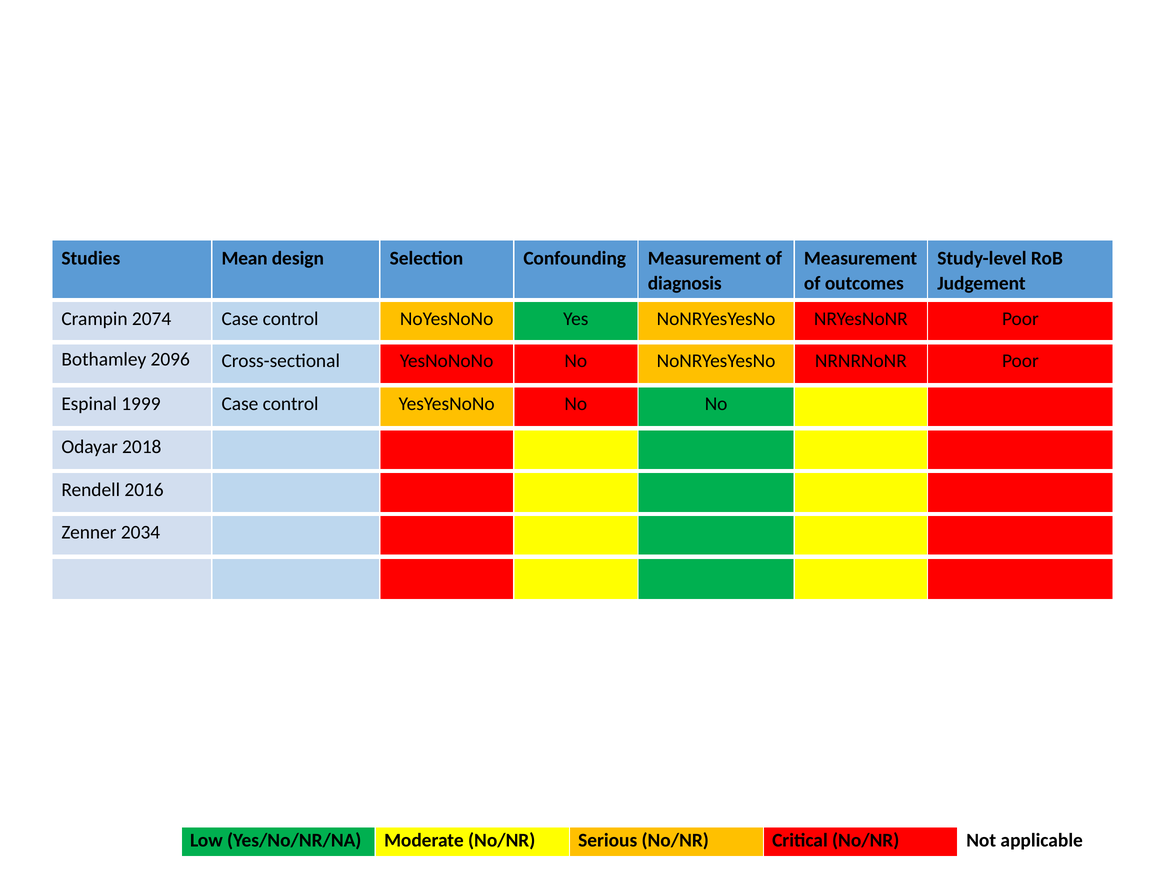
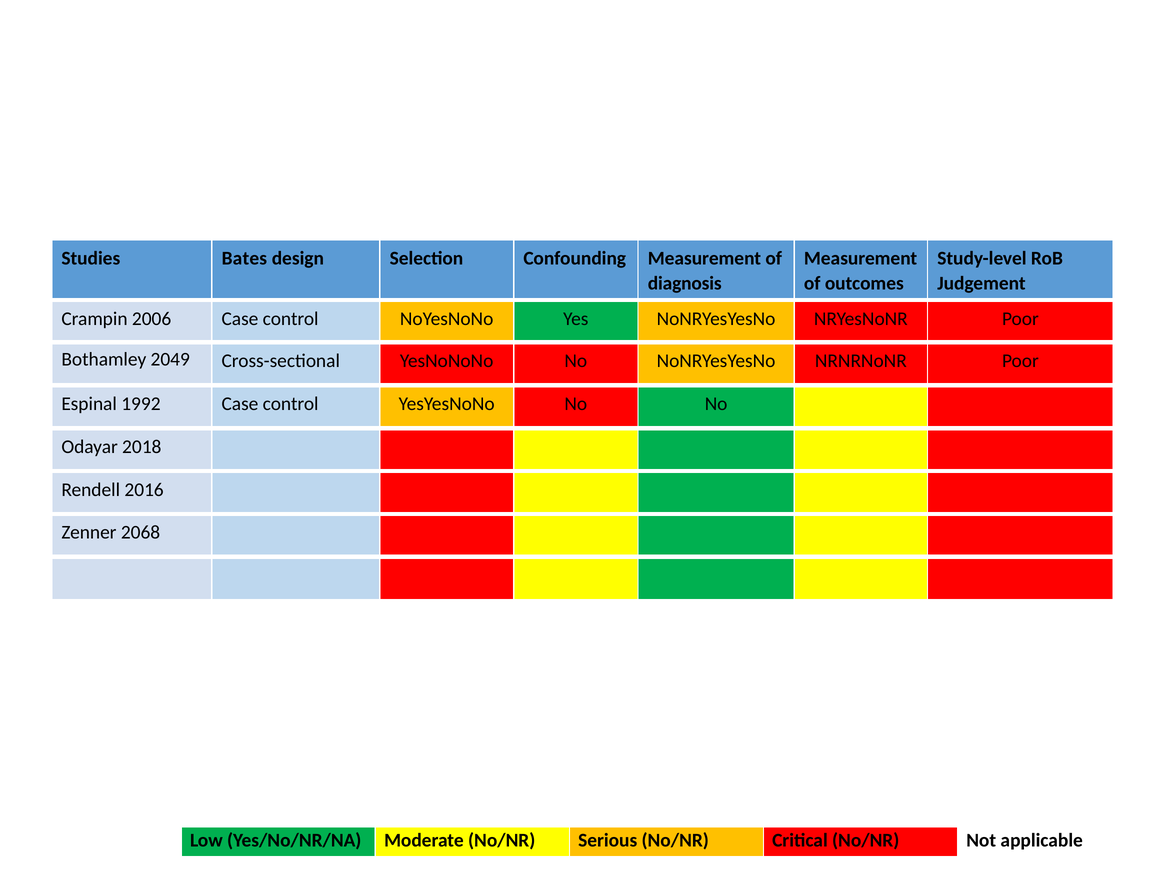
Mean: Mean -> Bates (244, 258)
2074: 2074 -> 2006 (152, 319)
2096: 2096 -> 2049 (170, 359)
1999: 1999 -> 1992 (141, 404)
2034: 2034 -> 2068 (141, 532)
